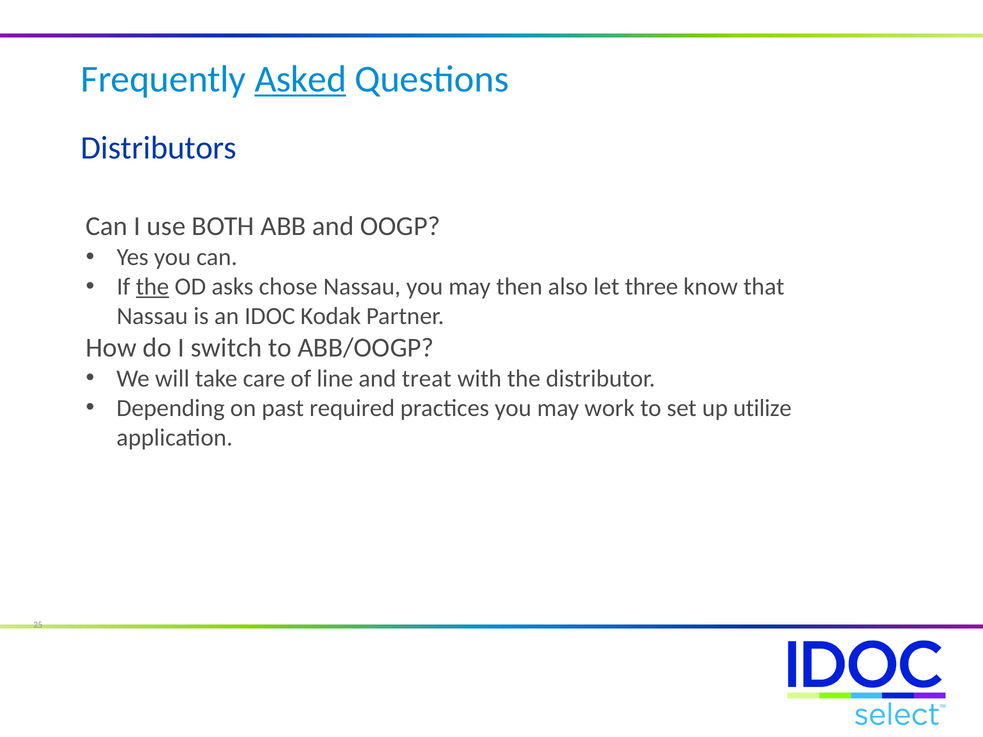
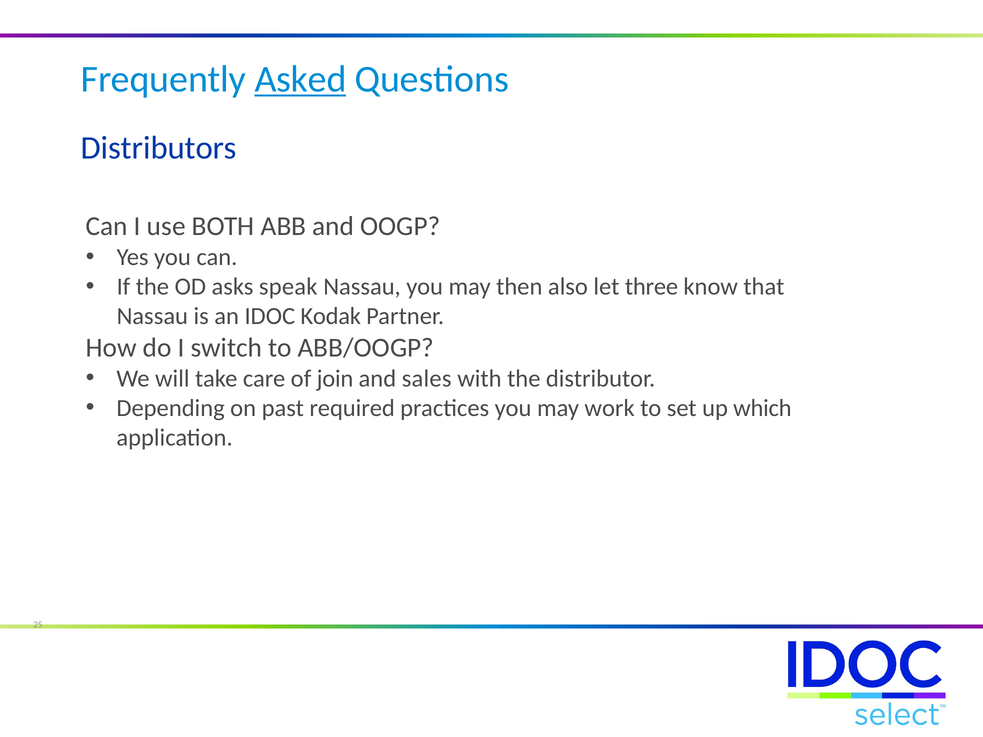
the underline: present -> none (152, 287)
chose: chose -> speak (288, 287)
line: line -> join (335, 379)
treat: treat -> sales (427, 379)
utilize: utilize -> which (762, 408)
